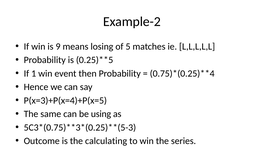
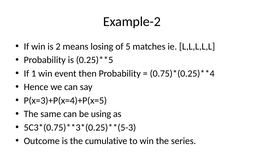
9: 9 -> 2 (58, 47)
calculating: calculating -> cumulative (106, 141)
